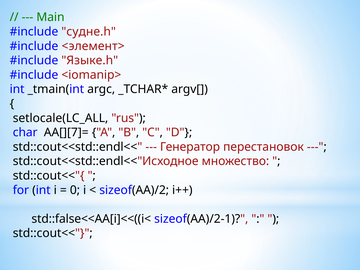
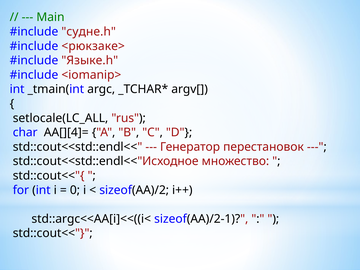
<элемент>: <элемент> -> <рюкзаке> (93, 46)
AA[][7]=: AA[][7]= -> AA[][4]= (66, 132)
std::false<<AA[i]<<((i<: std::false<<AA[i]<<((i< -> std::argc<<AA[i]<<((i< (91, 219)
